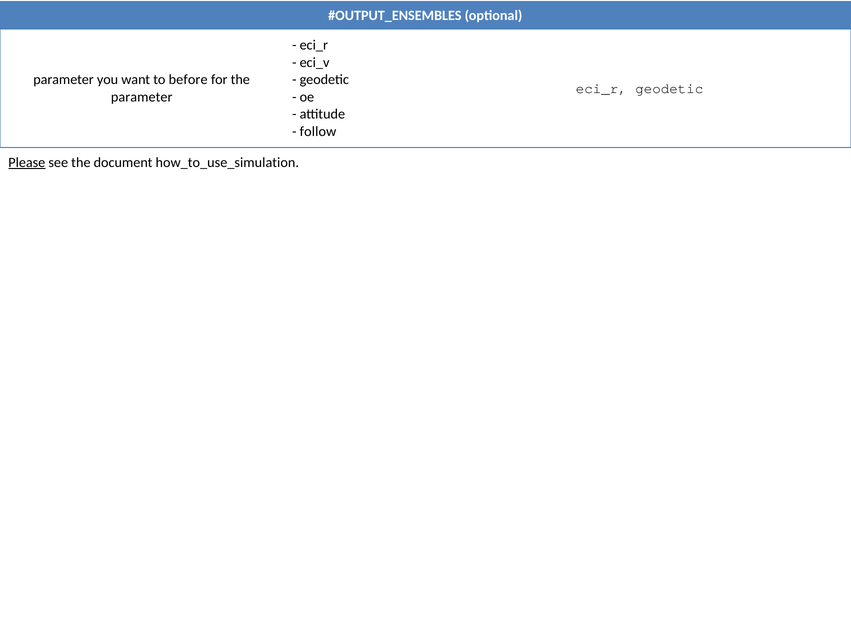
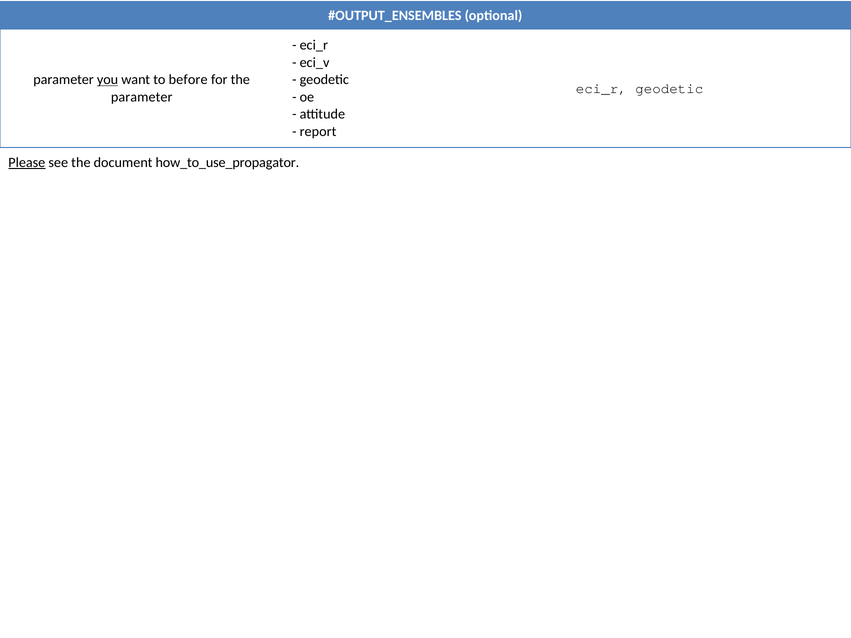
you underline: none -> present (108, 80)
follow: follow -> report (318, 132)
how_to_use_simulation: how_to_use_simulation -> how_to_use_propagator (227, 163)
